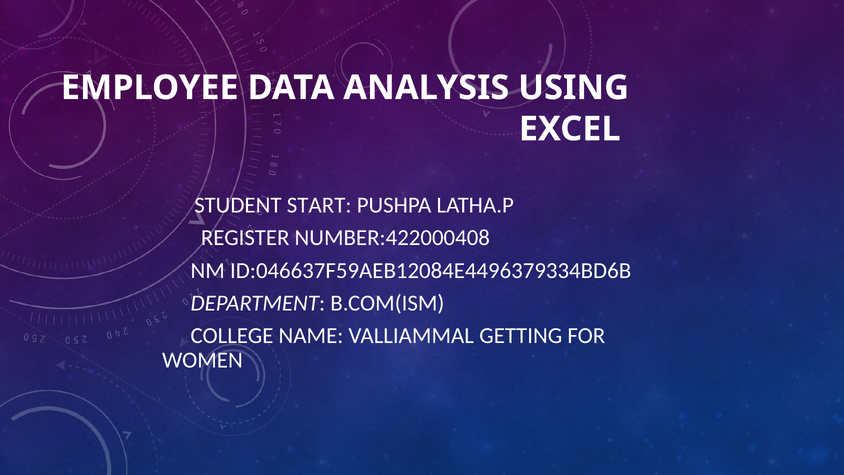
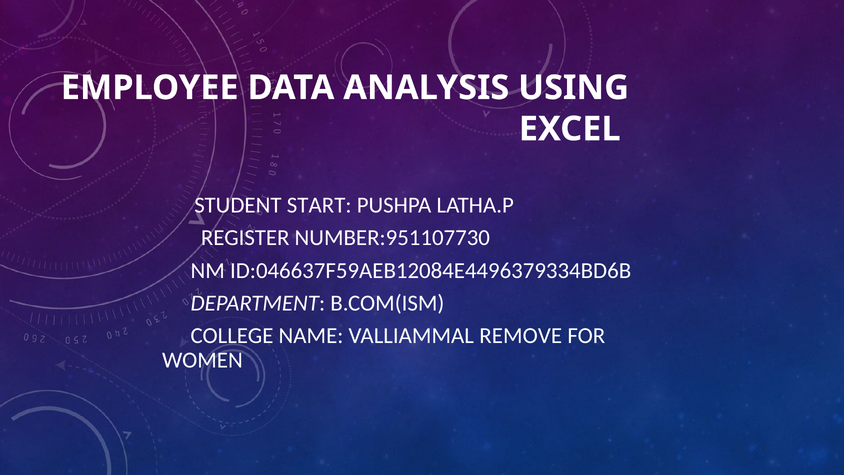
NUMBER:422000408: NUMBER:422000408 -> NUMBER:951107730 (392, 238)
GETTING: GETTING -> REMOVE (521, 335)
